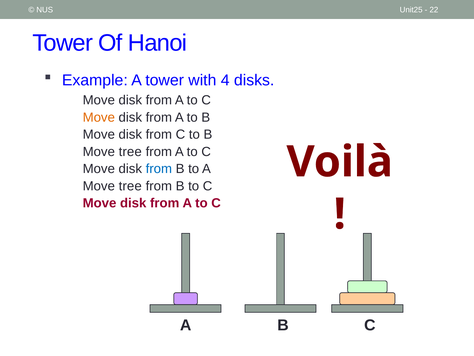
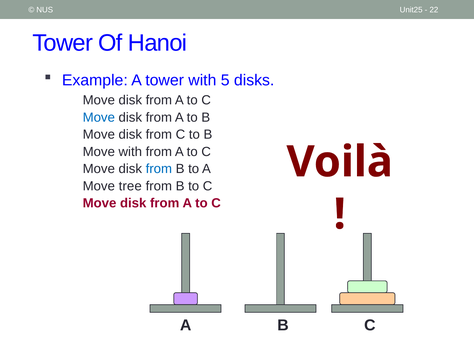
4: 4 -> 5 (225, 80)
Move colour: orange -> blue (99, 117)
tree: tree -> with (130, 152)
